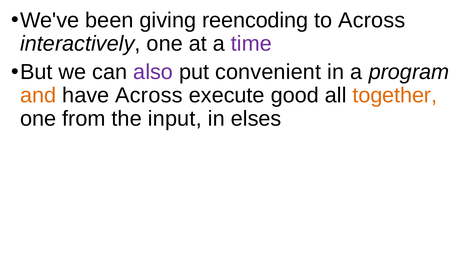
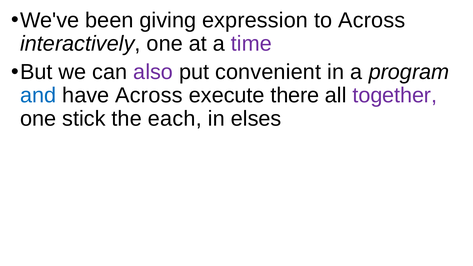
reencoding: reencoding -> expression (255, 20)
and colour: orange -> blue (38, 95)
good: good -> there (295, 95)
together colour: orange -> purple (395, 95)
from: from -> stick (84, 119)
input: input -> each (175, 119)
